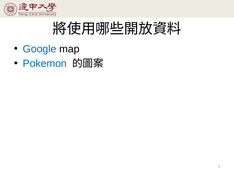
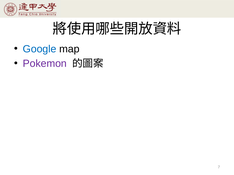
Pokemon colour: blue -> purple (45, 64)
